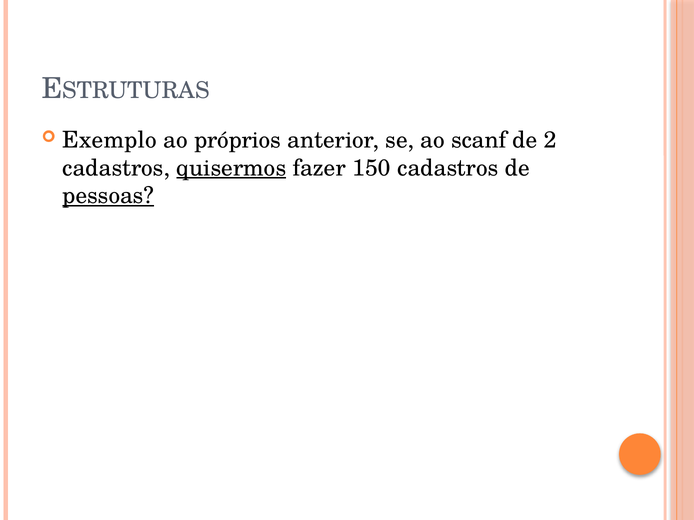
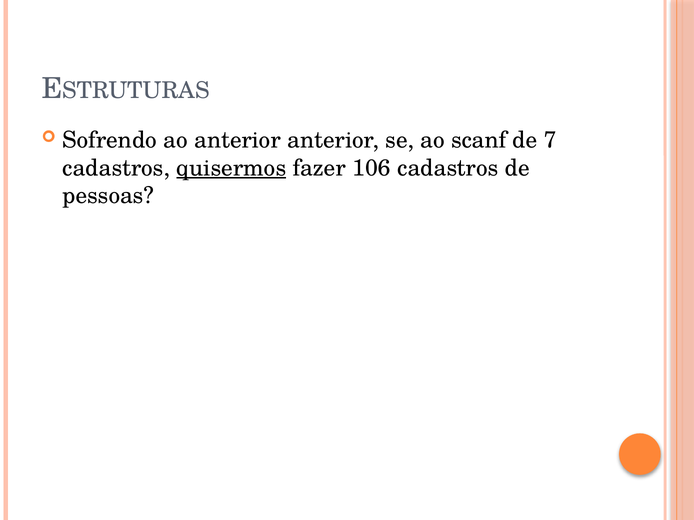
Exemplo: Exemplo -> Sofrendo (110, 140)
ao próprios: próprios -> anterior (237, 140)
2: 2 -> 7 (550, 140)
150: 150 -> 106 (372, 168)
pessoas underline: present -> none (108, 196)
